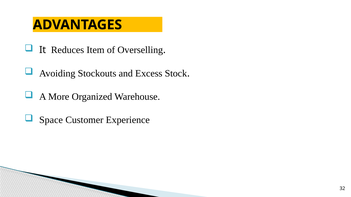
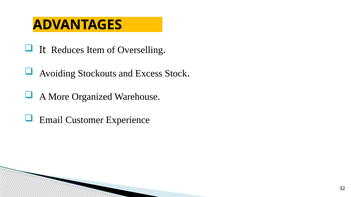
Space: Space -> Email (51, 120)
